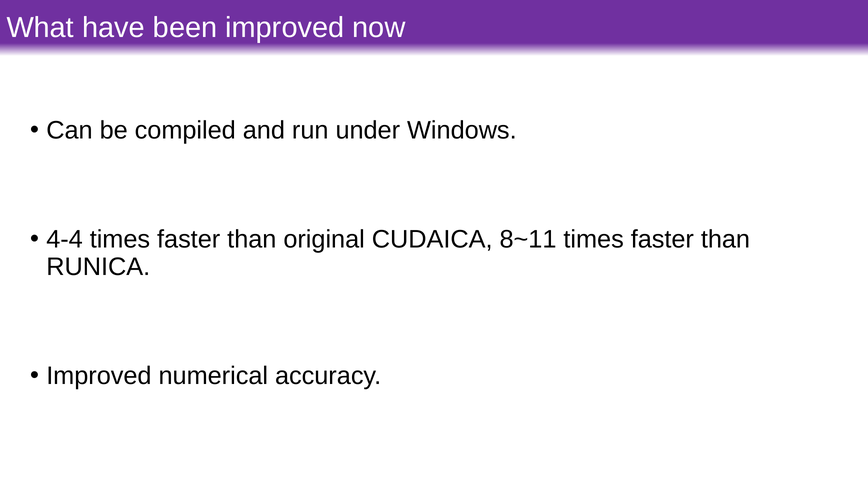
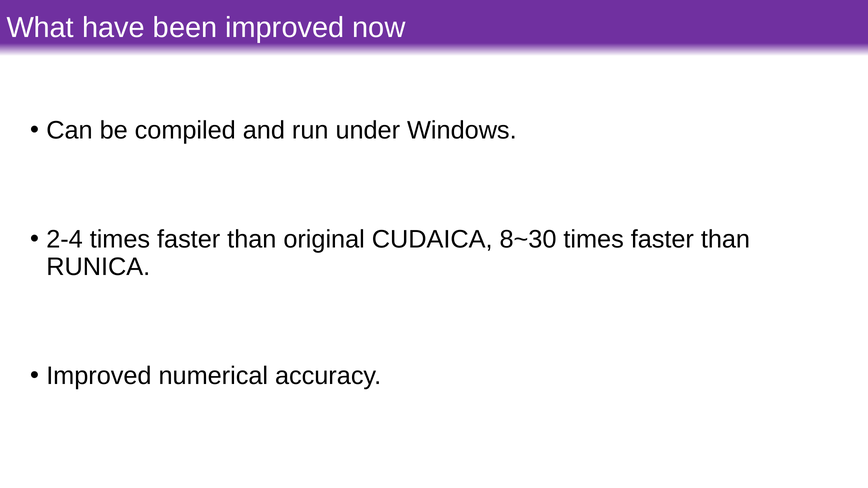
4-4: 4-4 -> 2-4 (65, 240)
8~11: 8~11 -> 8~30 (528, 240)
